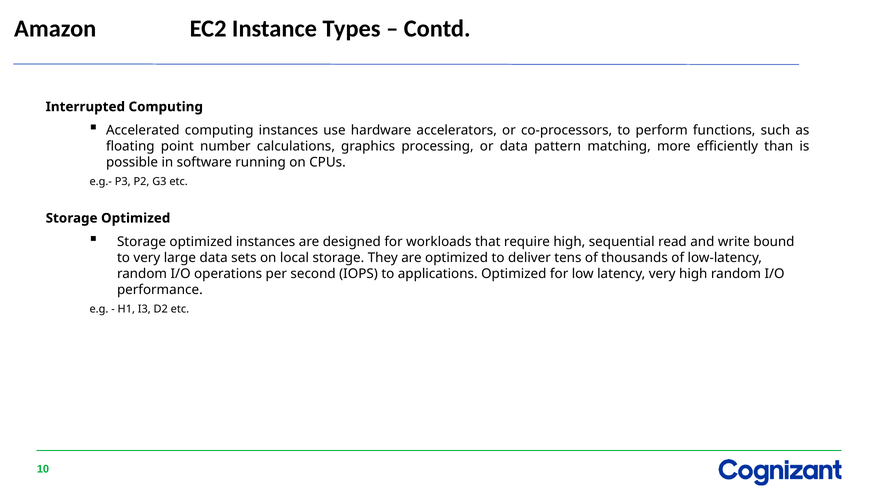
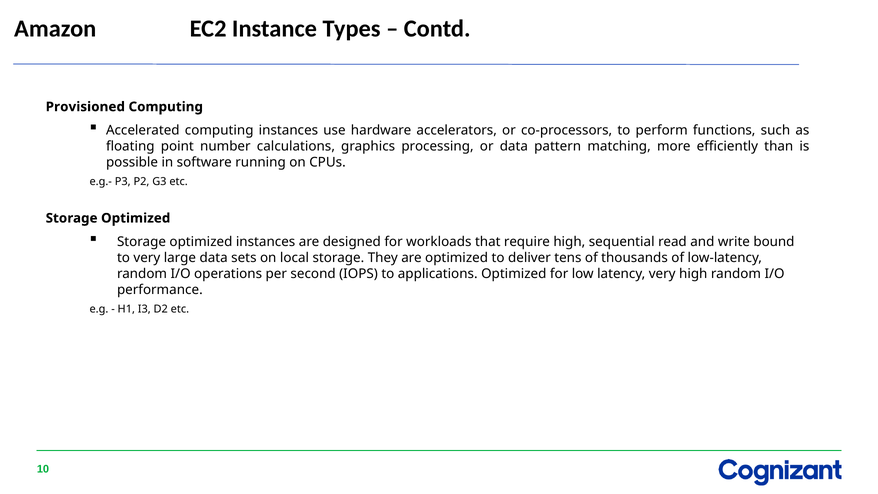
Interrupted: Interrupted -> Provisioned (85, 107)
